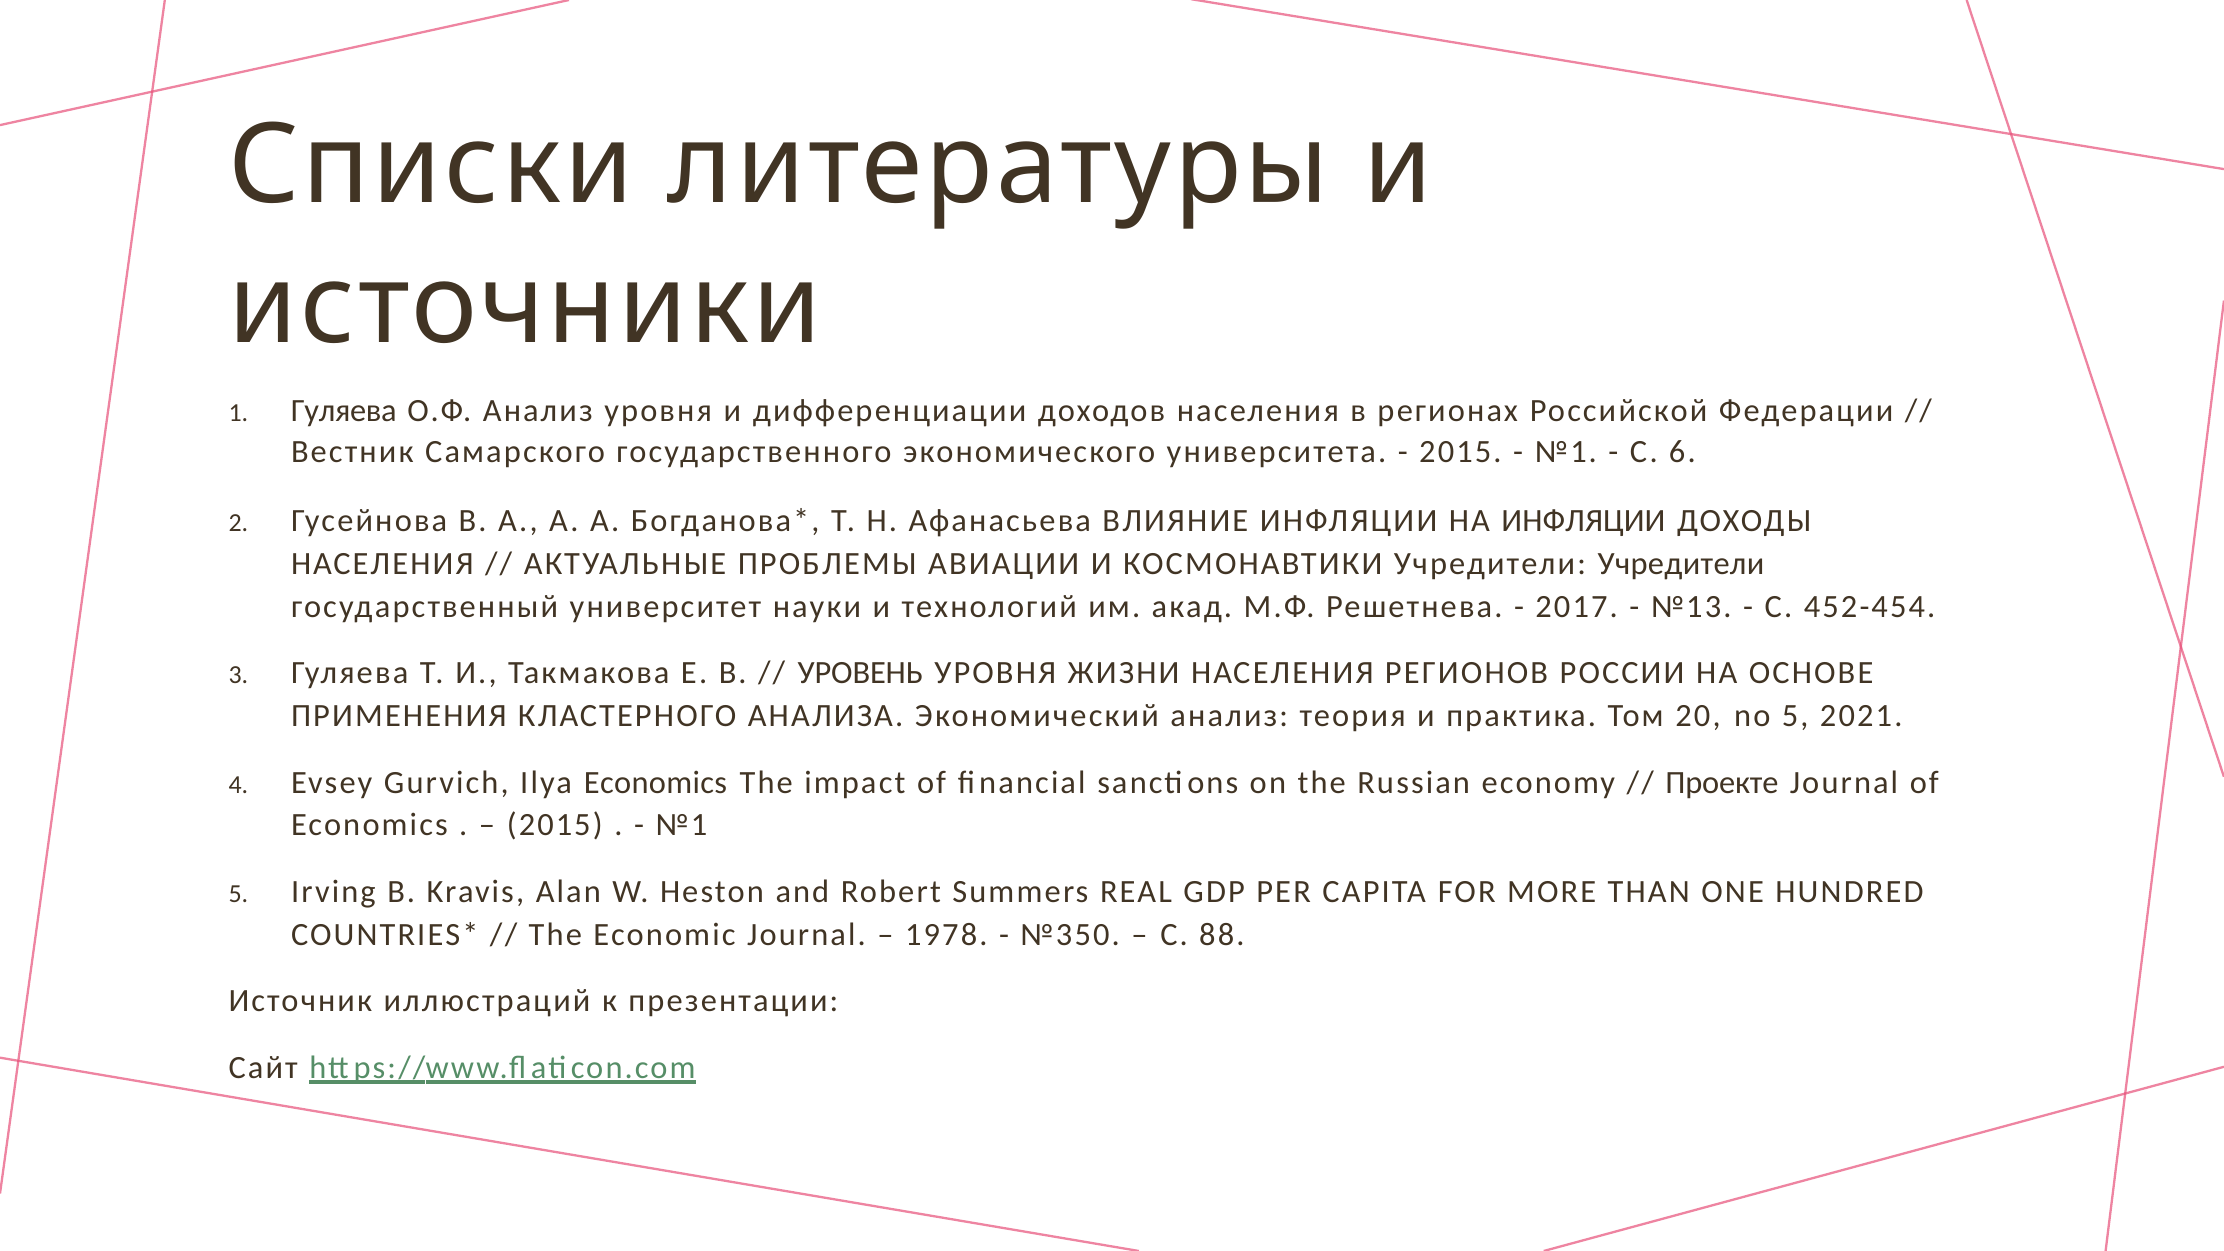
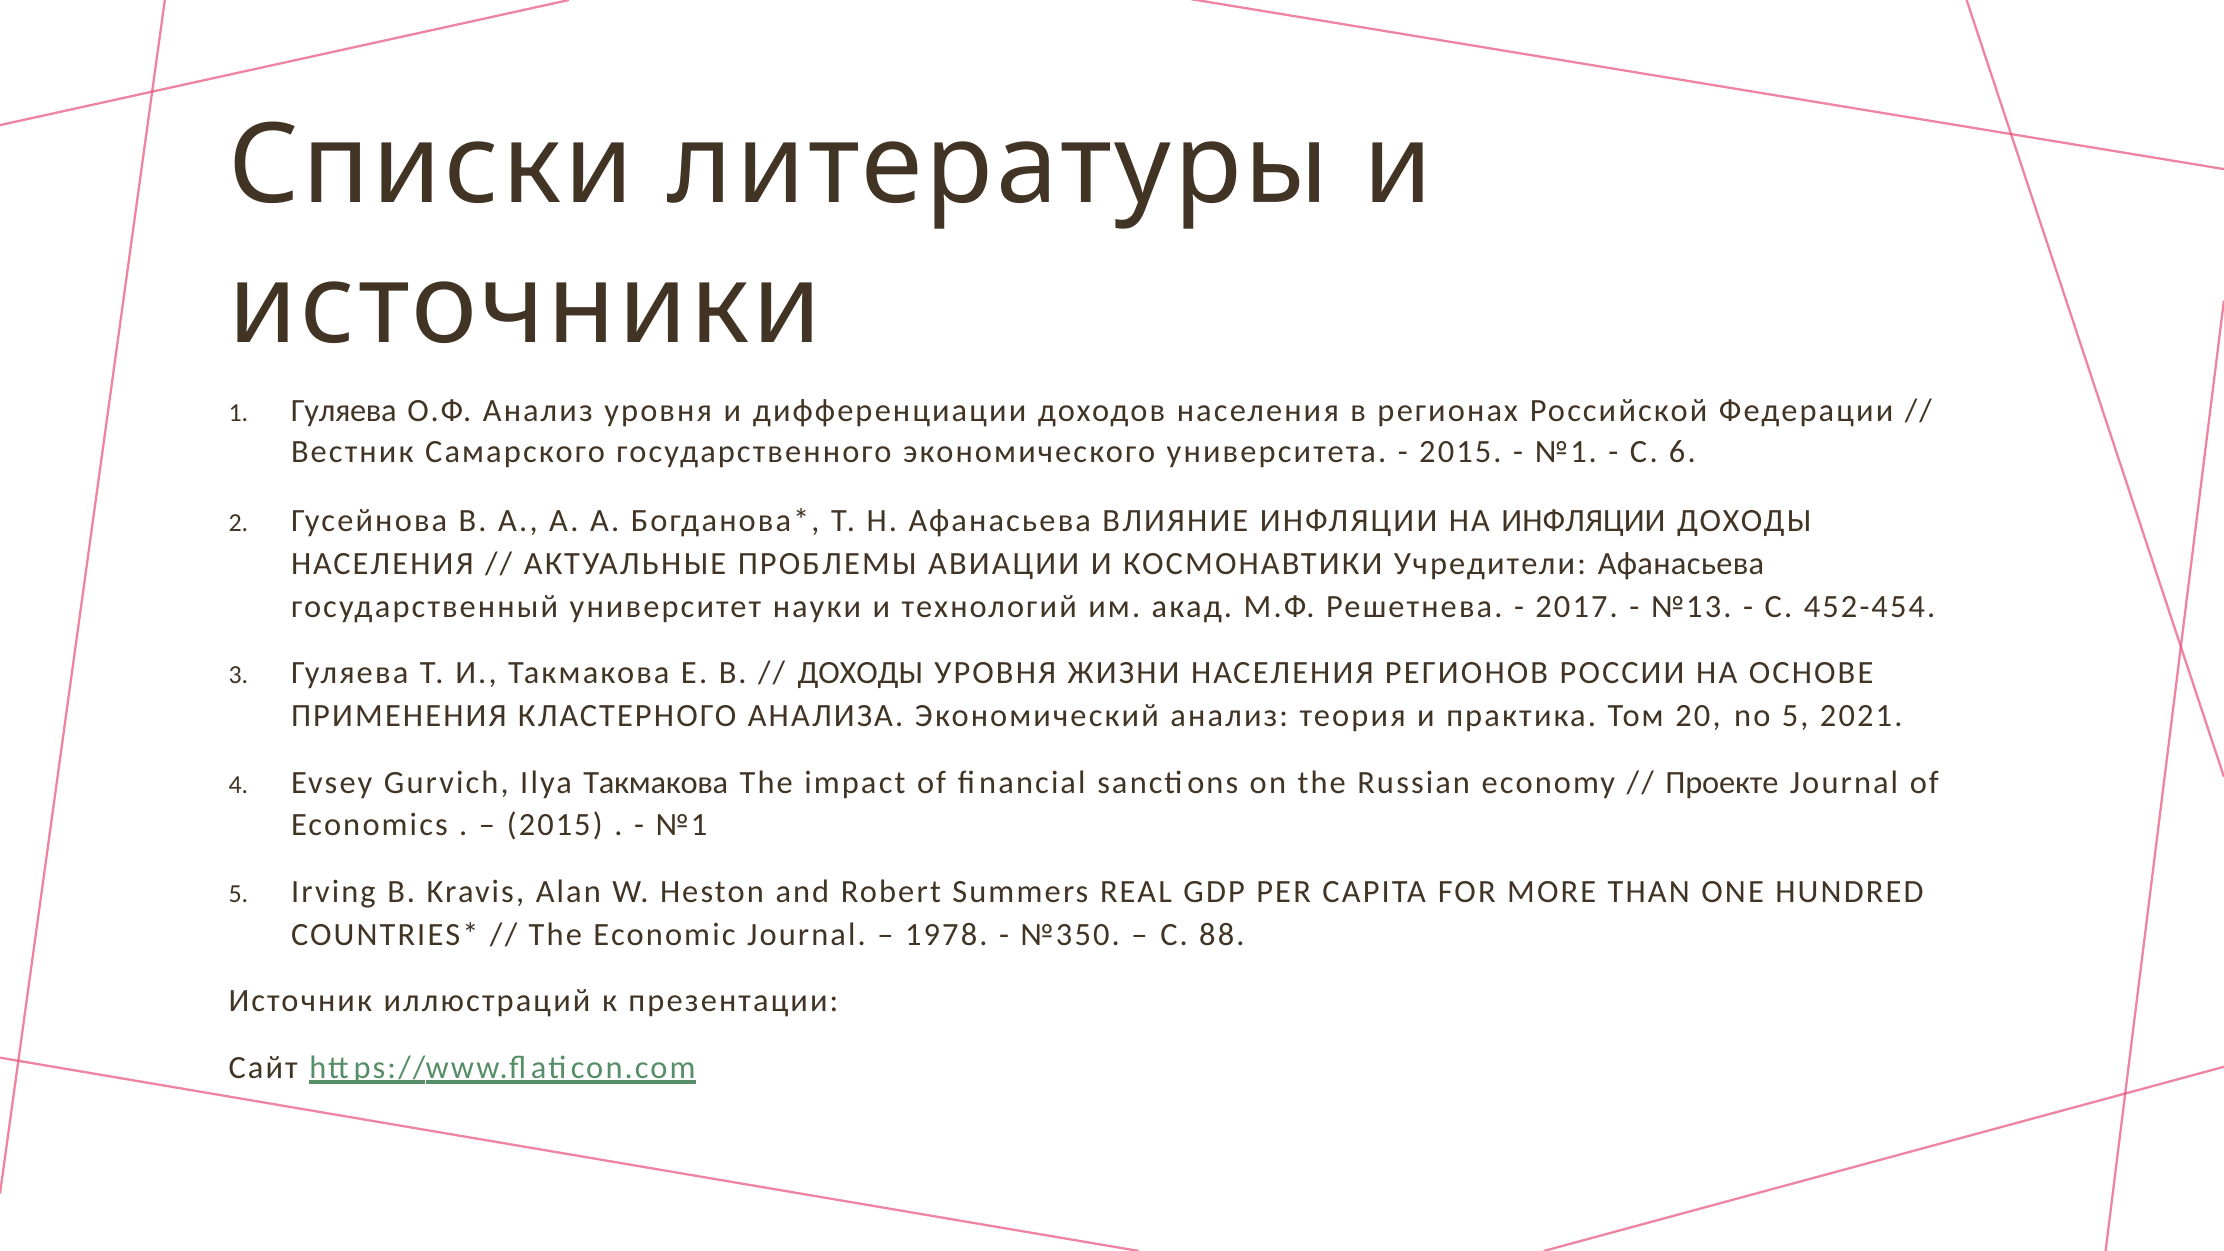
Учредители Учредители: Учредители -> Афанасьева (1681, 564)
УРОВЕНЬ: УРОВЕНЬ -> ДОХОДЫ (860, 673)
Ilya Economics: Economics -> Такмакова (656, 782)
